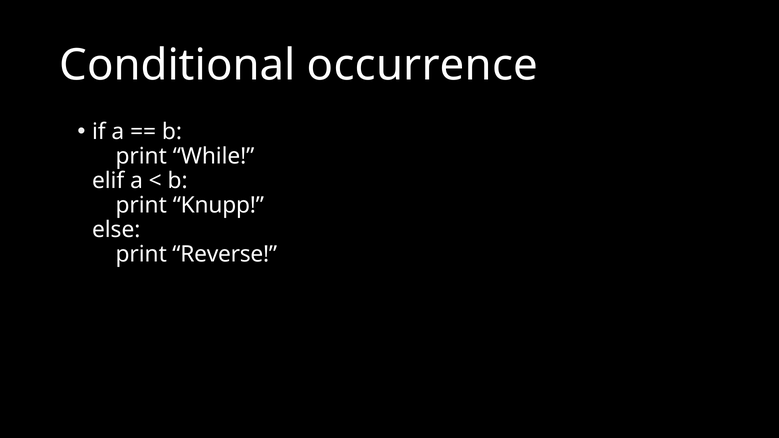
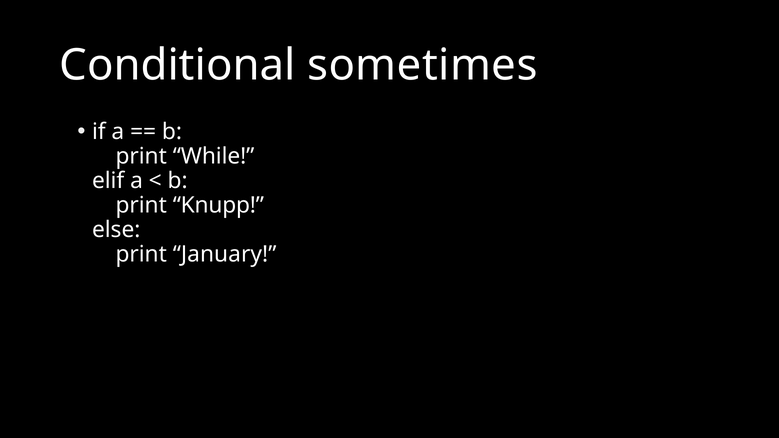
occurrence: occurrence -> sometimes (422, 65)
Reverse: Reverse -> January (225, 254)
